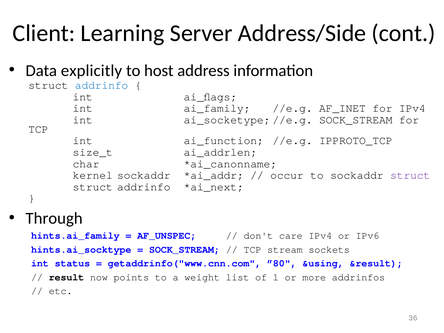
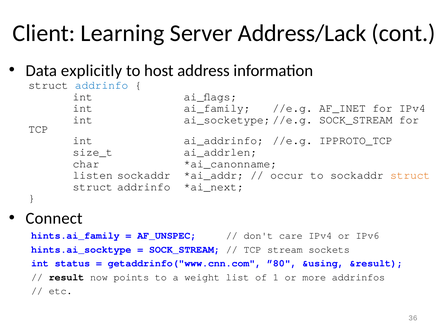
Address/Side: Address/Side -> Address/Lack (302, 33)
ai_function: ai_function -> ai_addrinfo (224, 141)
kernel: kernel -> listen (93, 175)
struct colour: purple -> orange (410, 175)
Through: Through -> Connect (54, 218)
